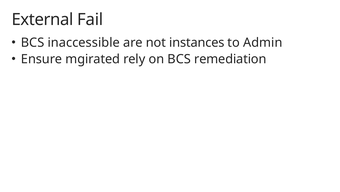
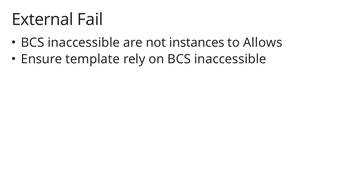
Admin: Admin -> Allows (263, 43)
mgirated: mgirated -> template (93, 59)
on BCS remediation: remediation -> inaccessible (230, 59)
